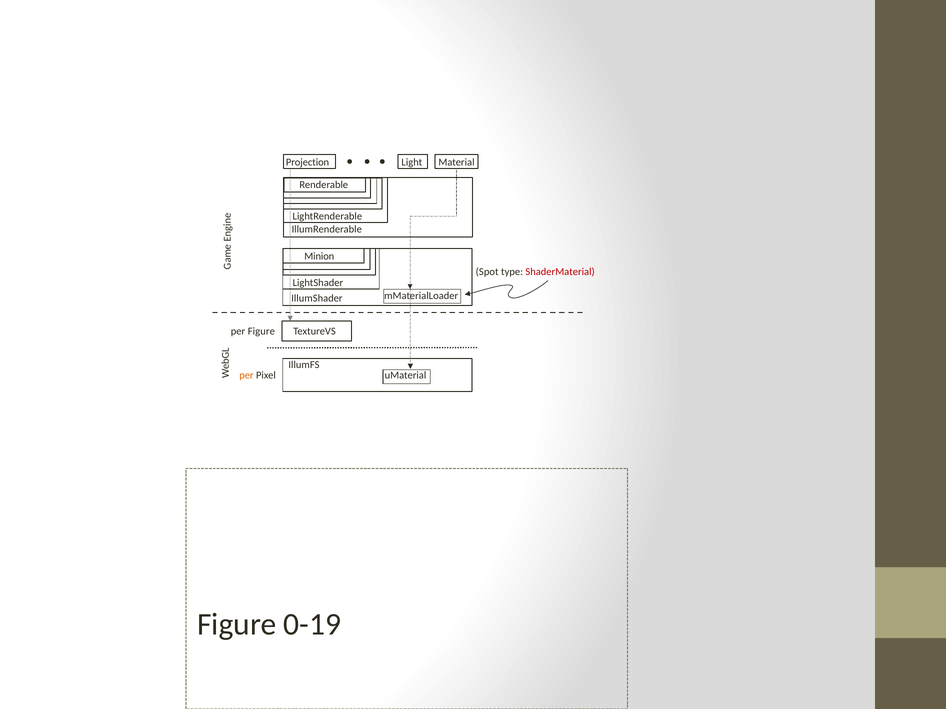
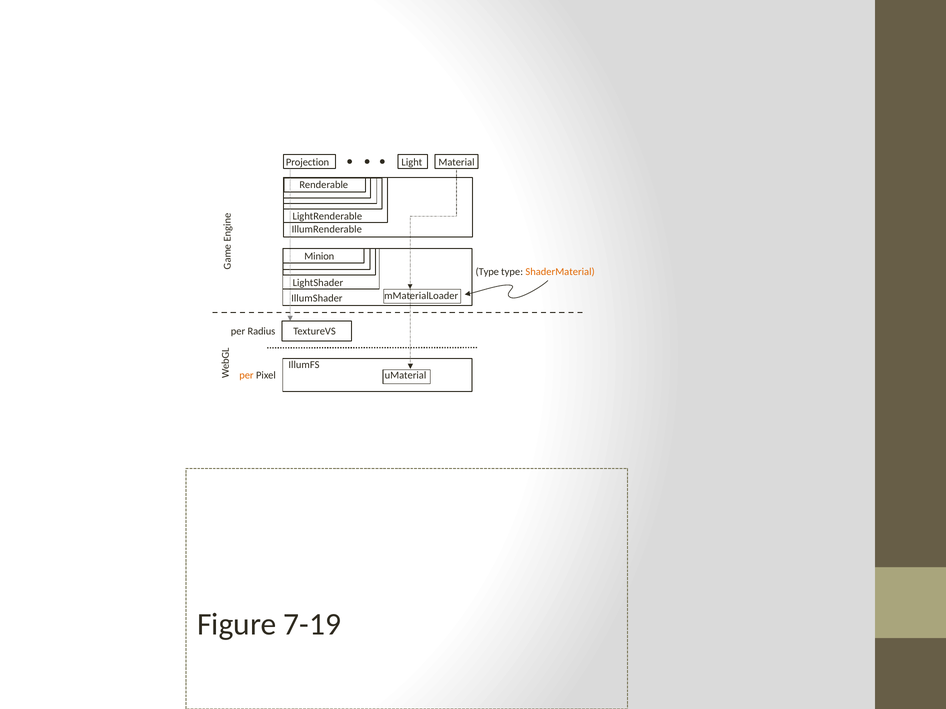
Spot: Spot -> Type (487, 272)
ShaderMaterial colour: red -> orange (560, 272)
per Figure: Figure -> Radius (261, 332)
0-19: 0-19 -> 7-19 (312, 625)
